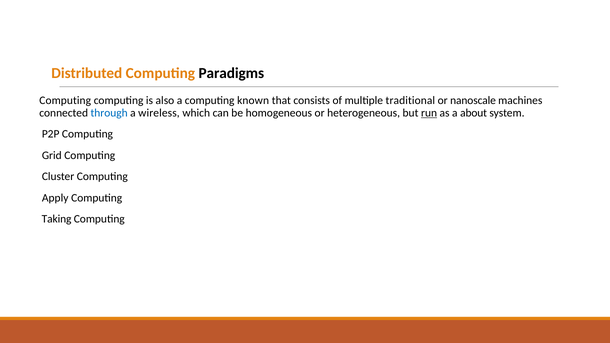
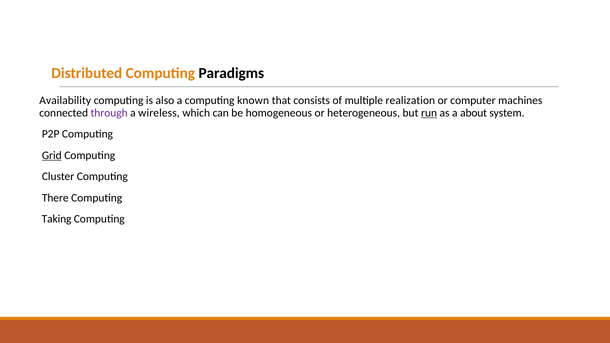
Computing: Computing -> Availability (65, 100)
traditional: traditional -> realization (410, 100)
nanoscale: nanoscale -> computer (473, 100)
through colour: blue -> purple (109, 113)
Grid underline: none -> present (52, 155)
Apply: Apply -> There (55, 198)
